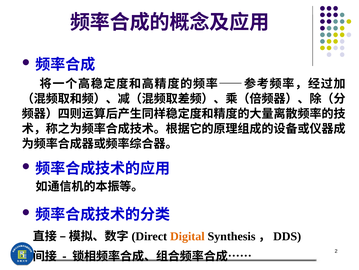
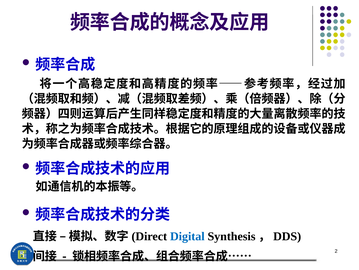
Digital colour: orange -> blue (187, 236)
